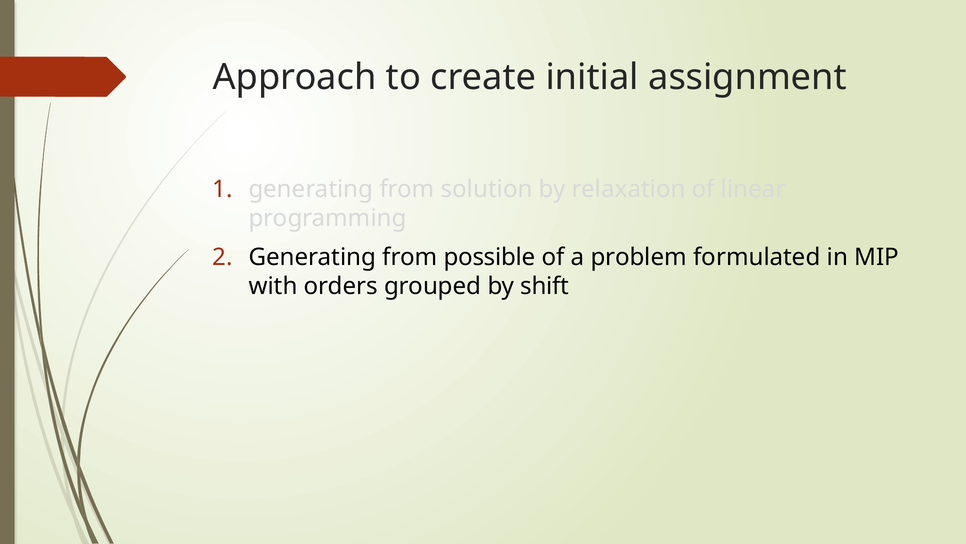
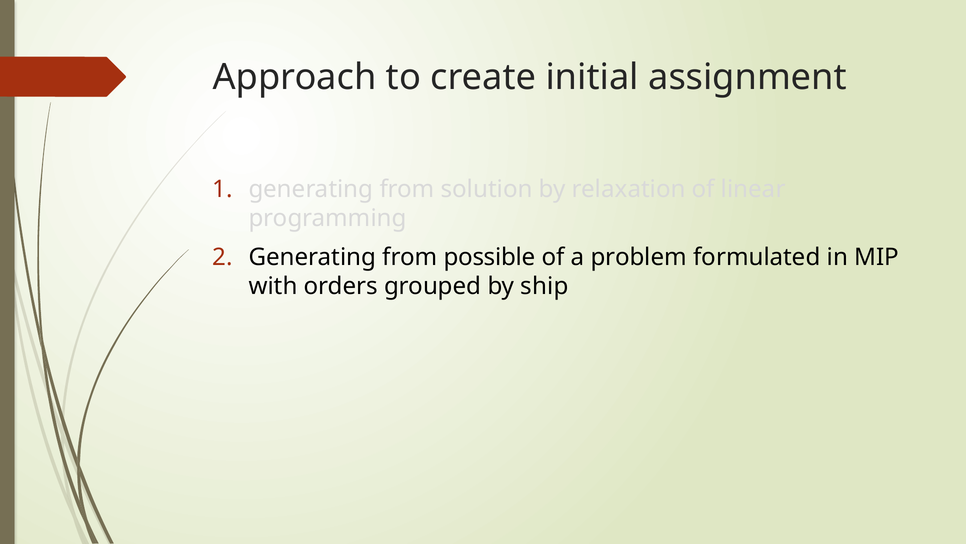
shift: shift -> ship (544, 286)
